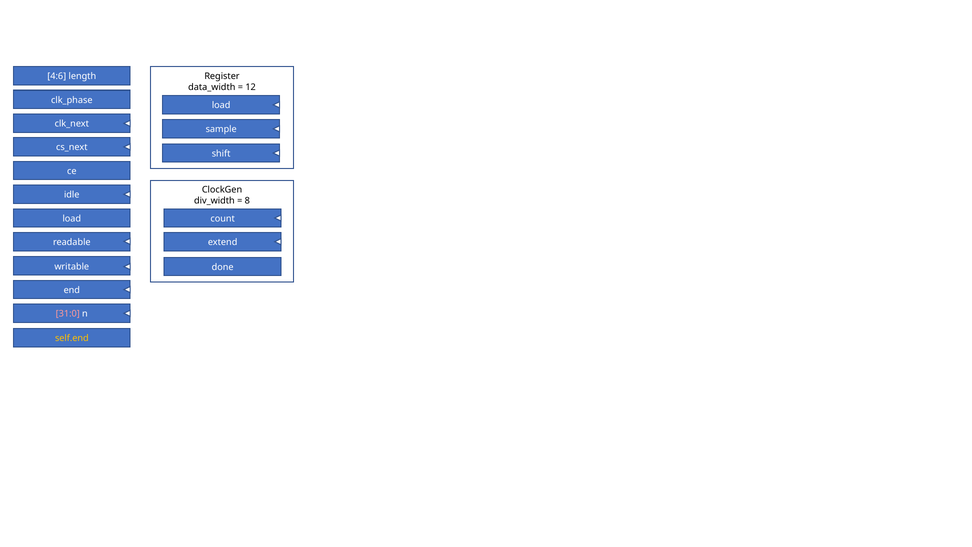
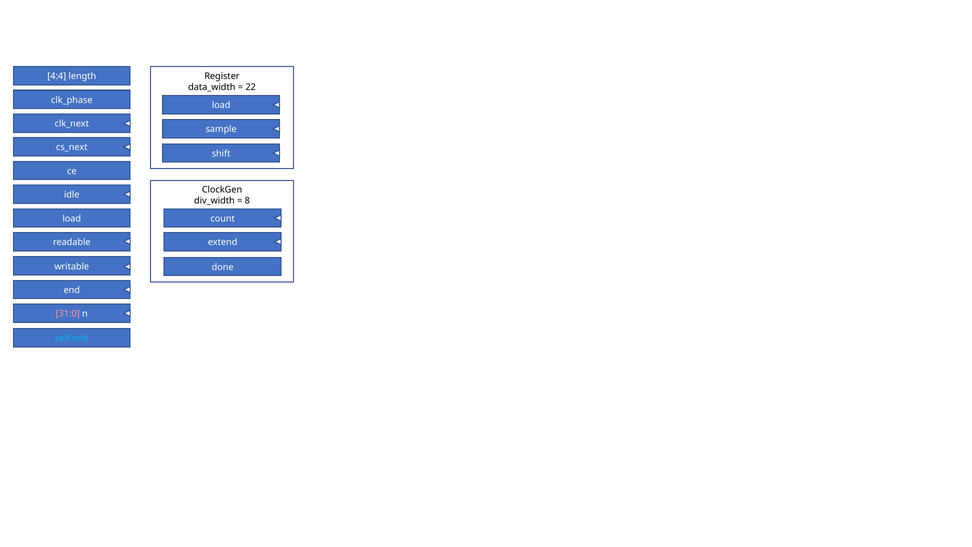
4:6: 4:6 -> 4:4 (57, 76)
12: 12 -> 22 (251, 87)
self.end colour: yellow -> light blue (72, 338)
